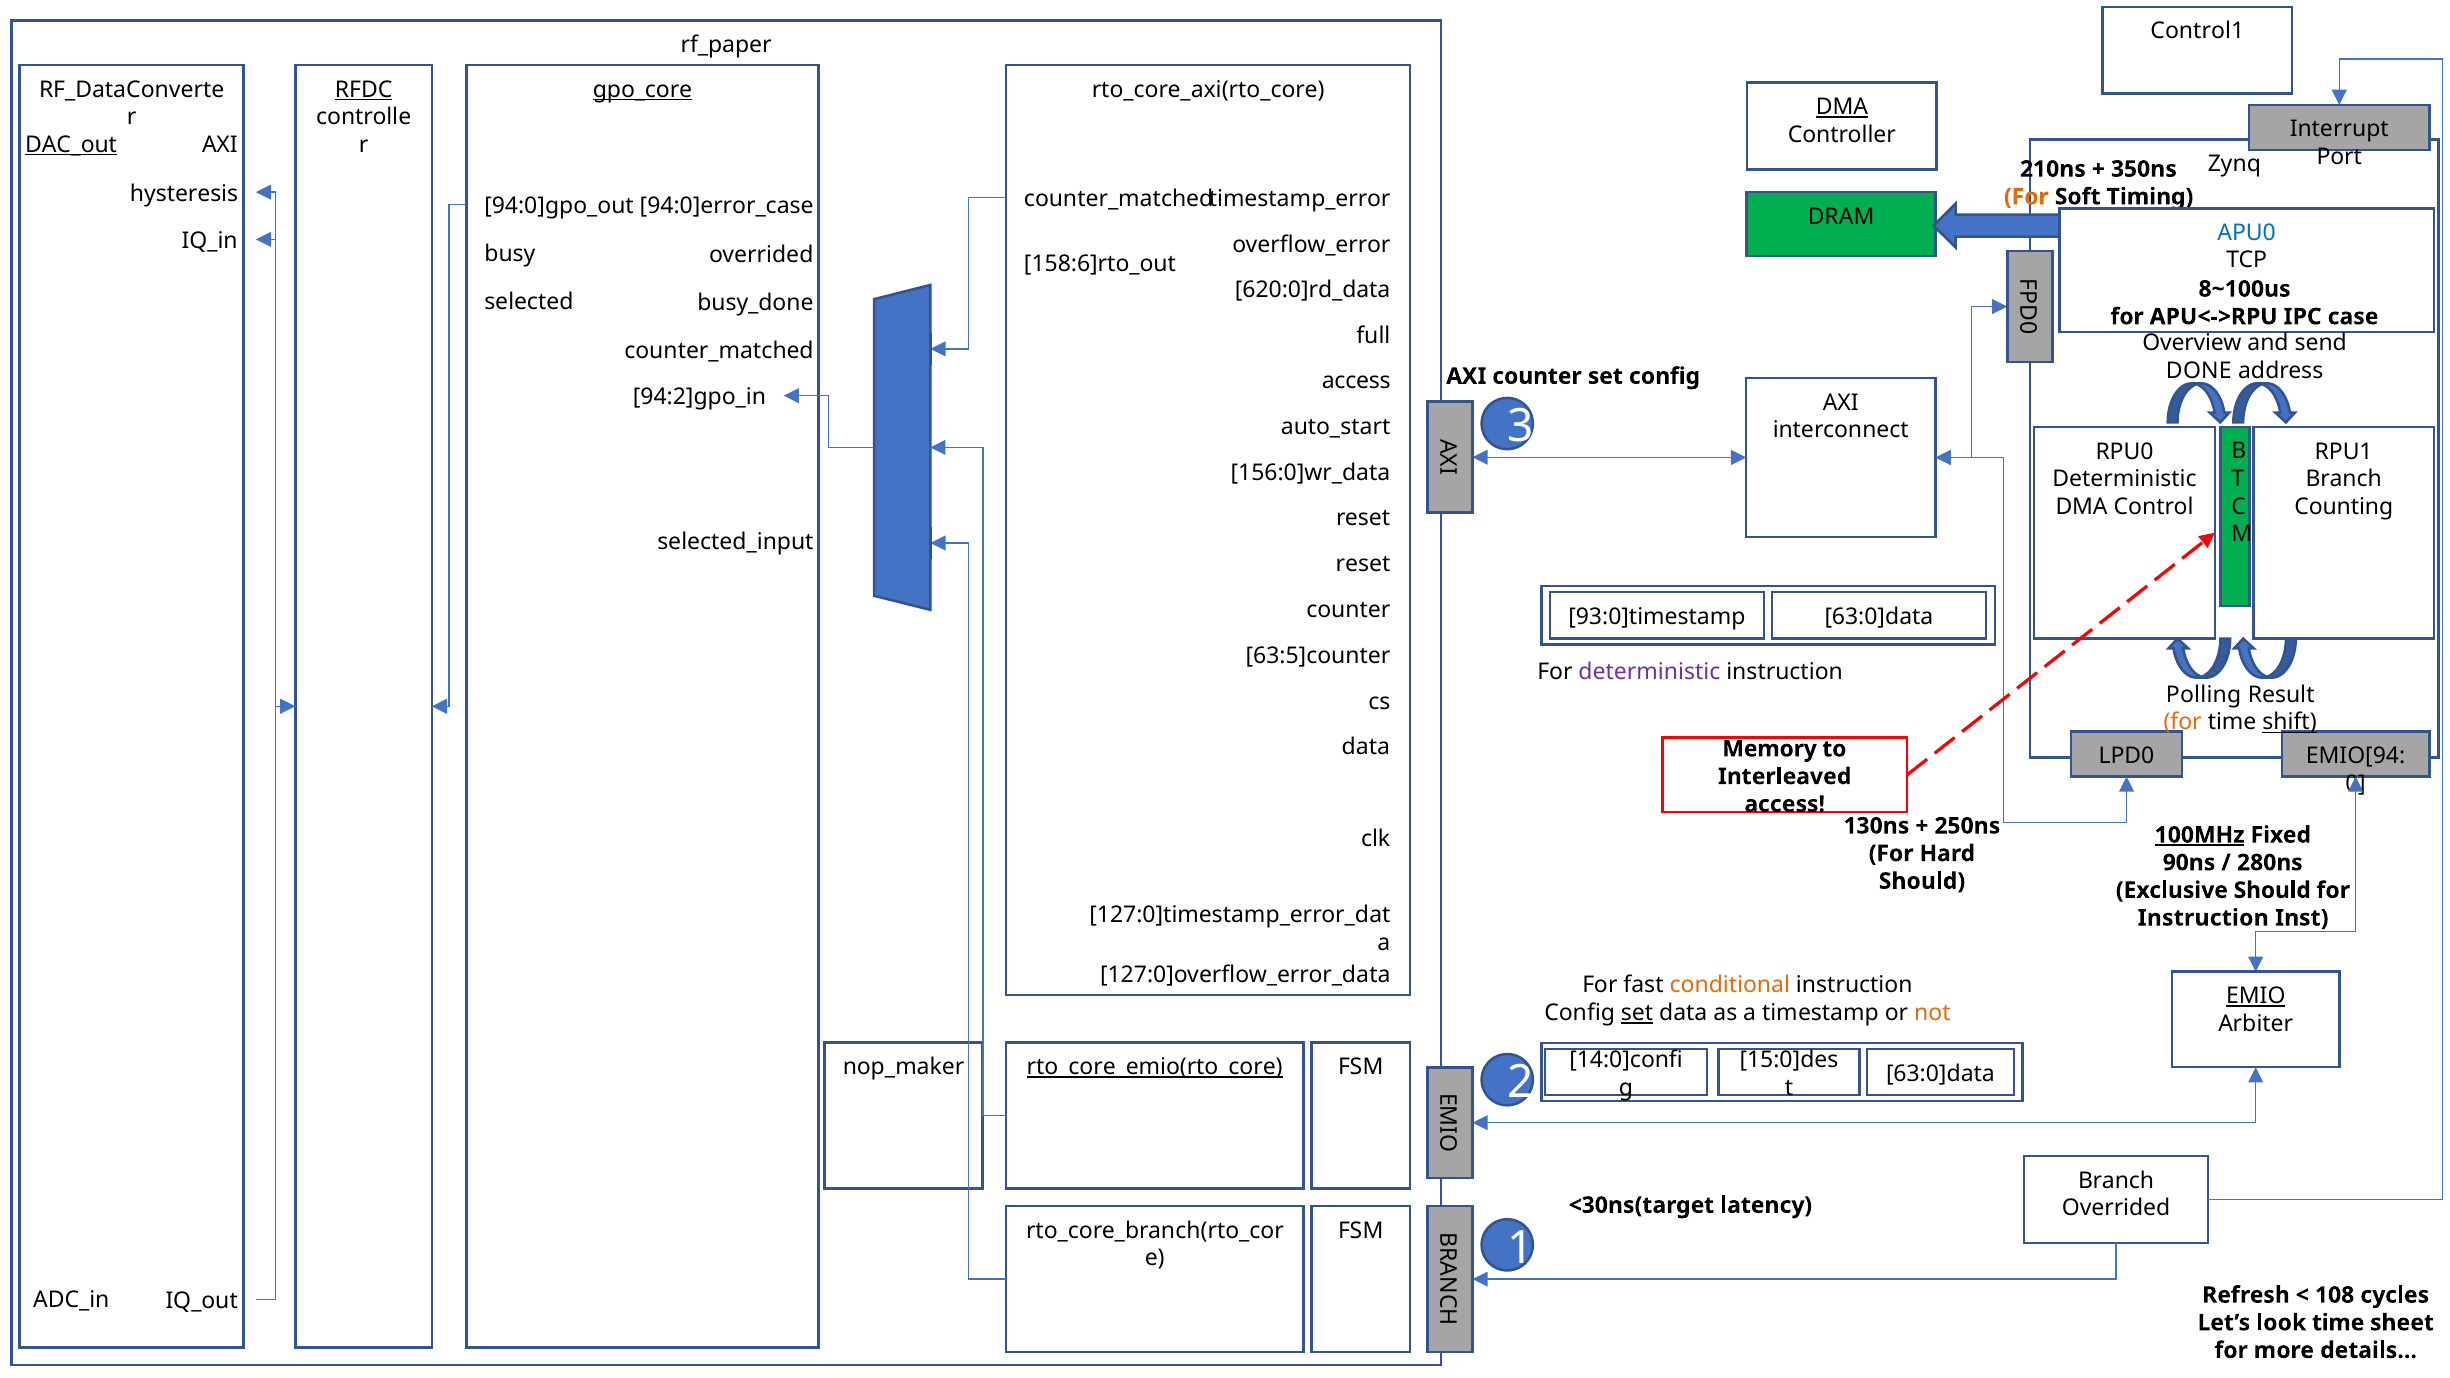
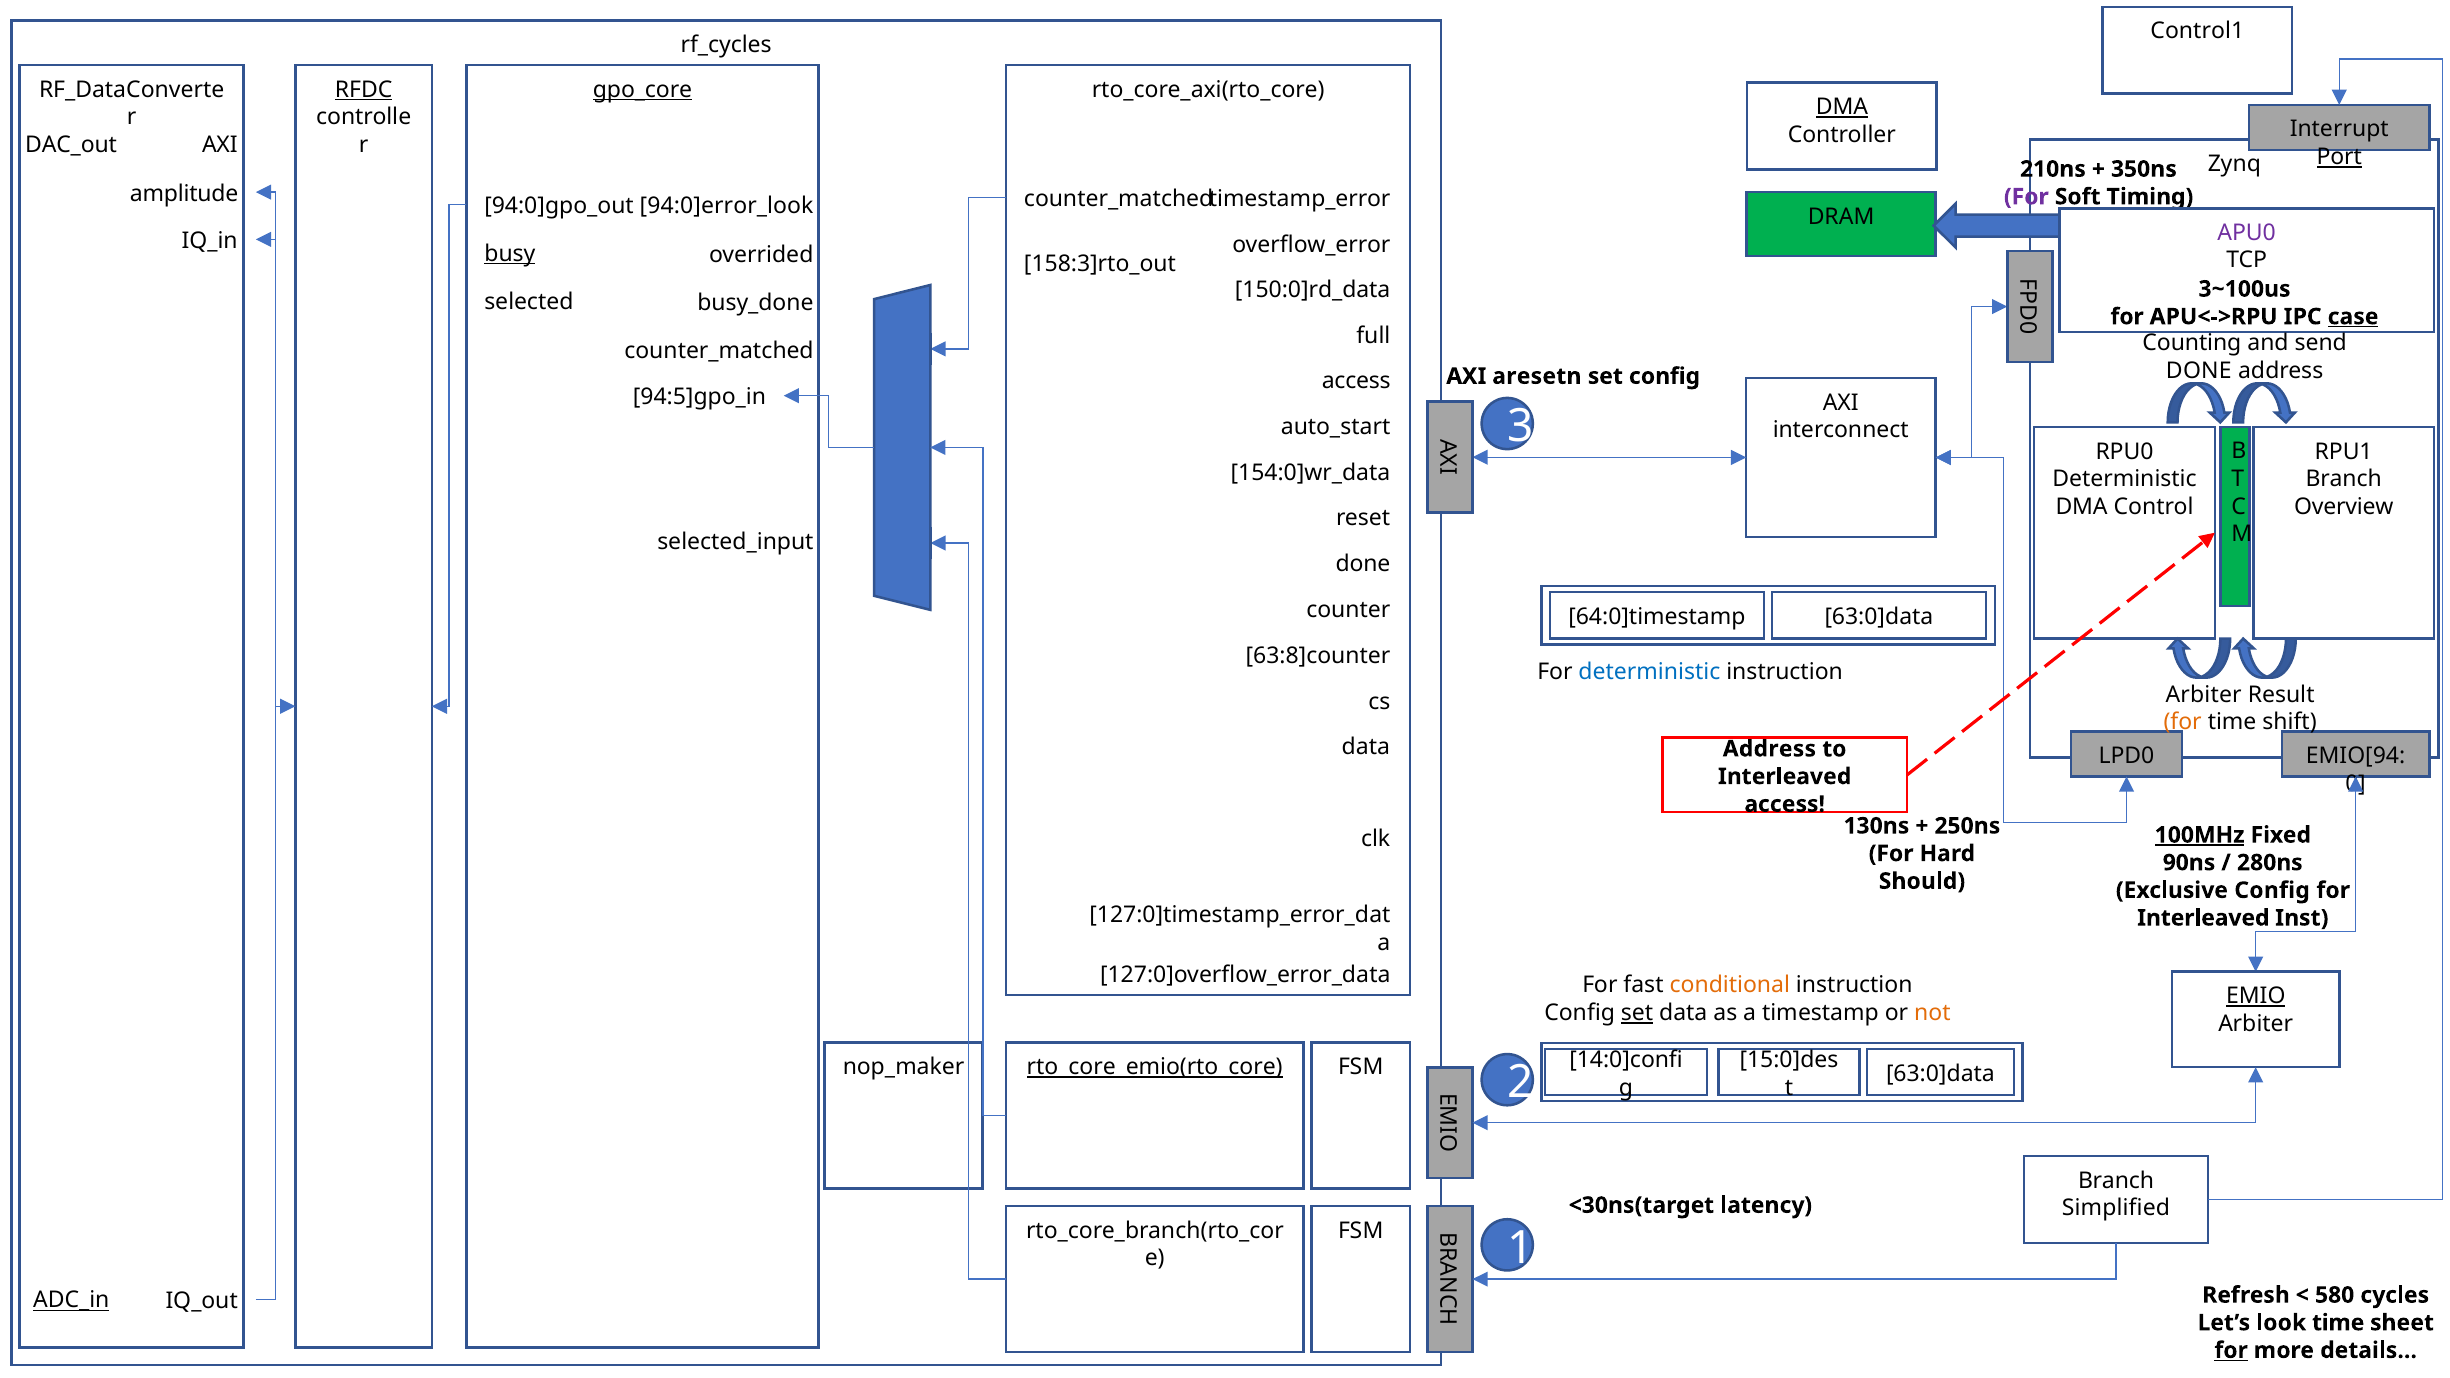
rf_paper: rf_paper -> rf_cycles (726, 45)
DAC_out underline: present -> none (71, 145)
Port underline: none -> present (2339, 157)
hysteresis: hysteresis -> amplitude (184, 194)
For colour: orange -> purple (2026, 197)
94:0]error_case: 94:0]error_case -> 94:0]error_look (727, 206)
APU0 colour: blue -> purple (2247, 233)
busy underline: none -> present (510, 254)
158:6]rto_out: 158:6]rto_out -> 158:3]rto_out (1100, 264)
620:0]rd_data: 620:0]rd_data -> 150:0]rd_data (1313, 290)
8~100us: 8~100us -> 3~100us (2245, 289)
case underline: none -> present (2353, 317)
Overview: Overview -> Counting (2192, 343)
AXI counter: counter -> aresetn (1537, 376)
94:2]gpo_in: 94:2]gpo_in -> 94:5]gpo_in (699, 397)
156:0]wr_data: 156:0]wr_data -> 154:0]wr_data (1310, 473)
Counting: Counting -> Overview (2344, 507)
reset: reset -> done (1363, 564)
93:0]timestamp: 93:0]timestamp -> 64:0]timestamp (1657, 617)
63:5]counter: 63:5]counter -> 63:8]counter (1318, 656)
deterministic colour: purple -> blue (1649, 672)
Polling: Polling -> Arbiter (2204, 695)
shift underline: present -> none (2289, 722)
Memory: Memory -> Address (1769, 749)
Exclusive Should: Should -> Config (2272, 890)
Instruction: Instruction -> Interleaved (2203, 918)
Overrided: Overrided -> Simplified (2116, 1208)
108: 108 -> 580 (2335, 1295)
ADC_in underline: none -> present (71, 1300)
for underline: none -> present (2231, 1350)
